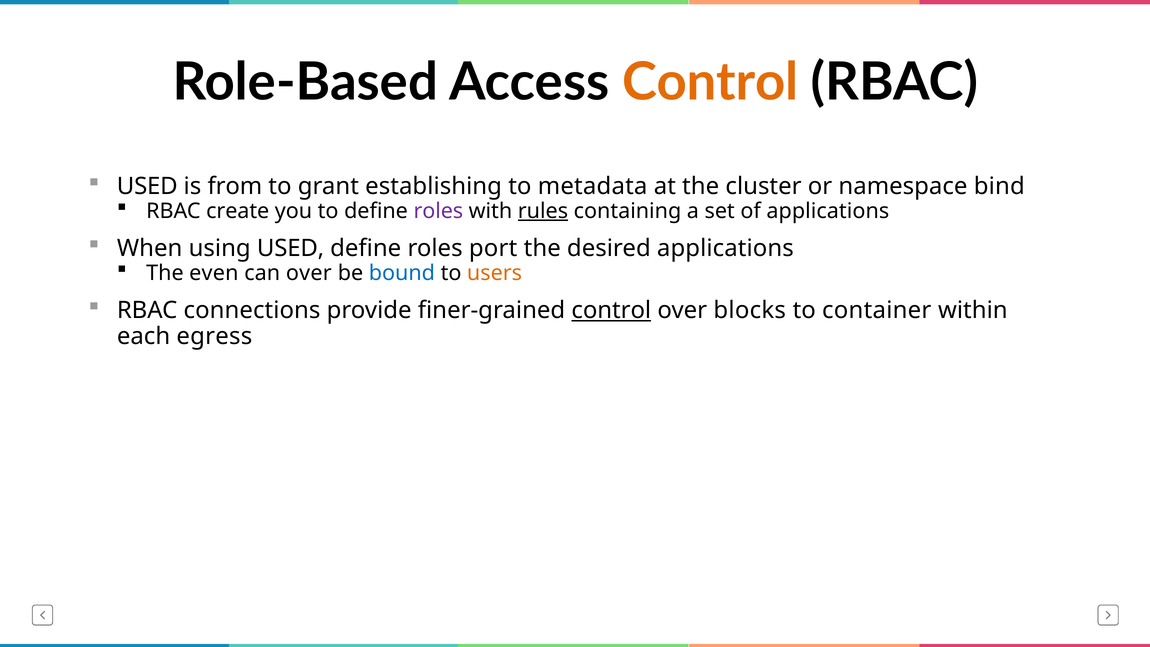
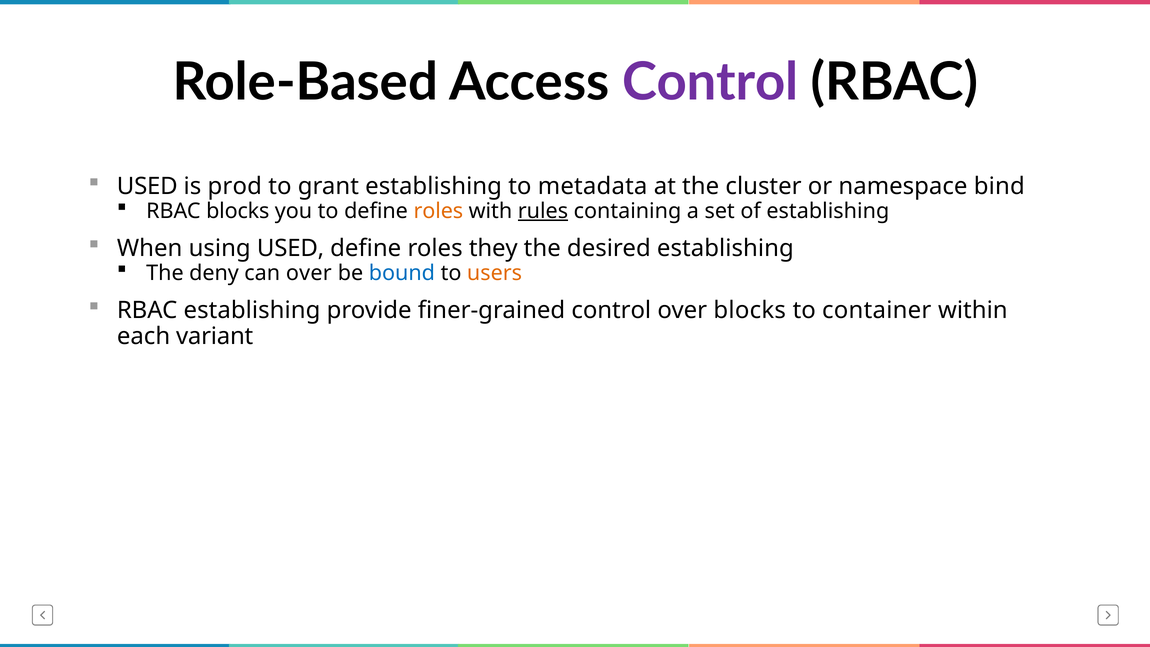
Control colour: orange -> purple (710, 82)
from: from -> prod (235, 186)
RBAC create: create -> blocks (238, 211)
roles colour: purple -> orange (438, 211)
of applications: applications -> establishing (828, 211)
port: port -> they (493, 248)
desired applications: applications -> establishing (725, 248)
even: even -> deny (214, 273)
RBAC connections: connections -> establishing (252, 310)
control underline: present -> none (611, 310)
egress: egress -> variant (215, 336)
